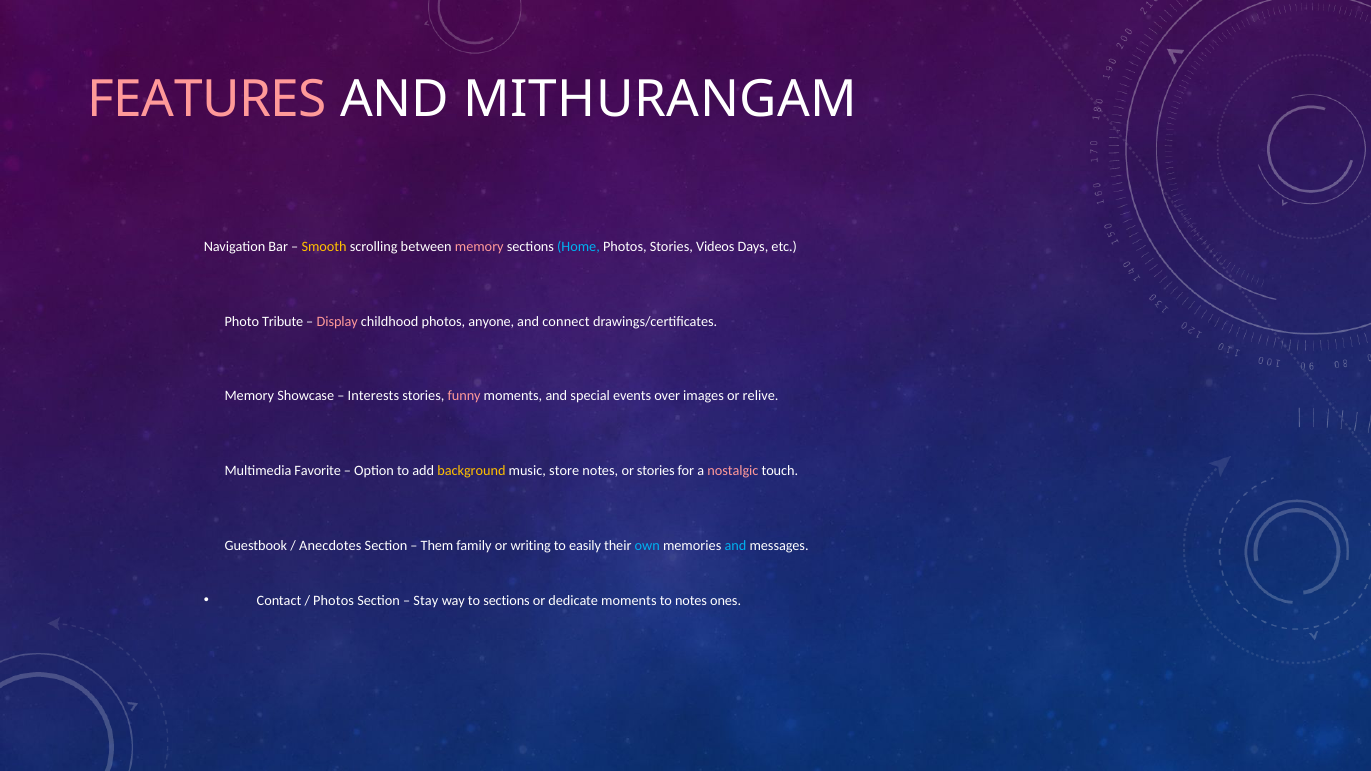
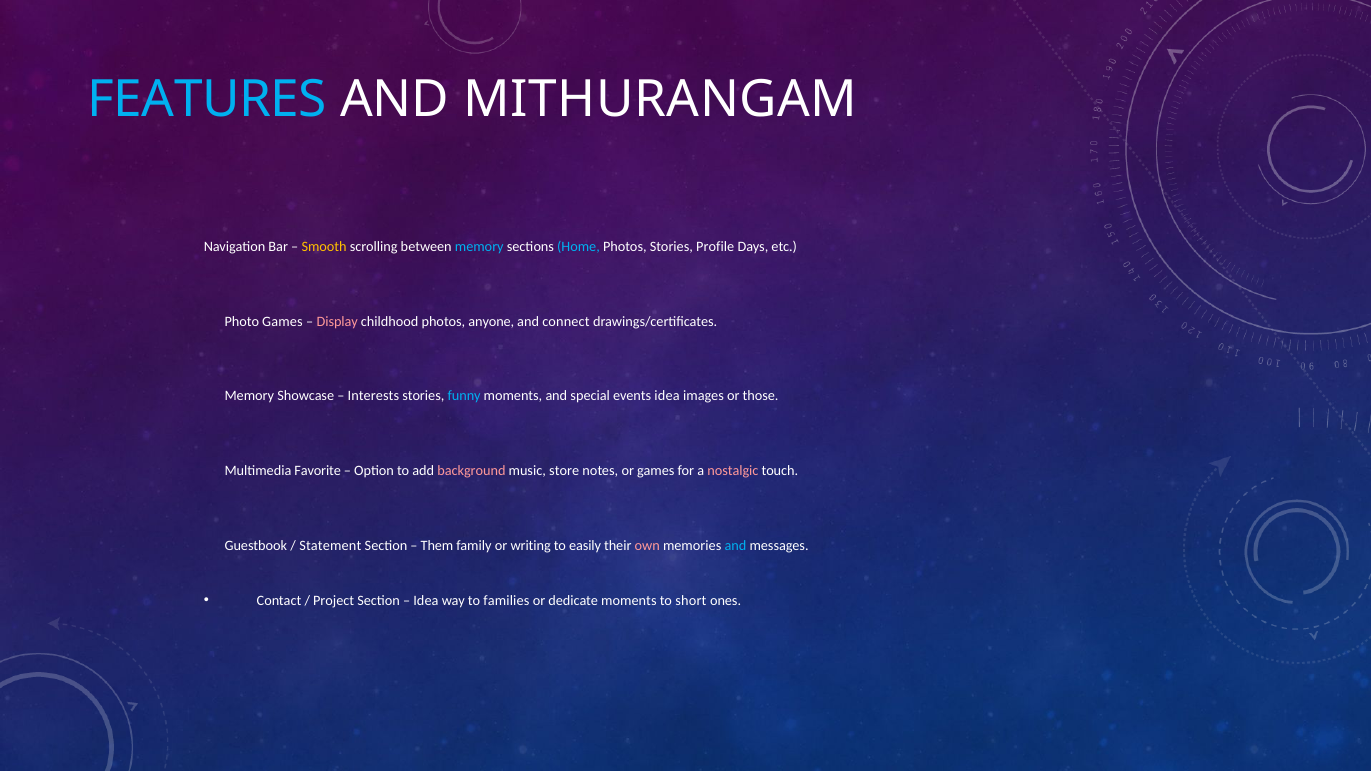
FEATURES colour: pink -> light blue (207, 100)
memory colour: pink -> light blue (479, 247)
Videos: Videos -> Profile (715, 247)
Tribute: Tribute -> Games (283, 322)
funny colour: pink -> light blue (464, 396)
events over: over -> idea (667, 396)
relive: relive -> those (761, 396)
background colour: yellow -> pink (471, 471)
or stories: stories -> games (656, 471)
Anecdotes: Anecdotes -> Statement (330, 546)
own colour: light blue -> pink (647, 546)
Photos: Photos -> Project (334, 601)
Stay: Stay -> Idea (426, 601)
to sections: sections -> families (506, 601)
to notes: notes -> short (691, 601)
